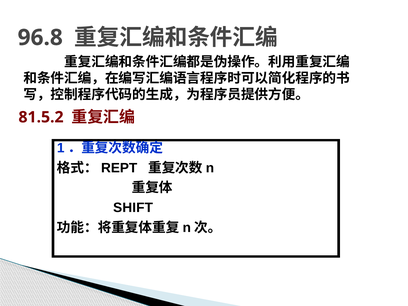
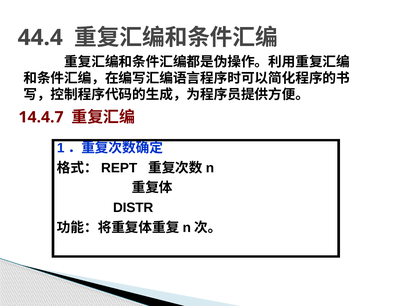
96.8: 96.8 -> 44.4 (40, 38)
81.5.2: 81.5.2 -> 14.4.7 (41, 117)
SHIFT: SHIFT -> DISTR (133, 208)
